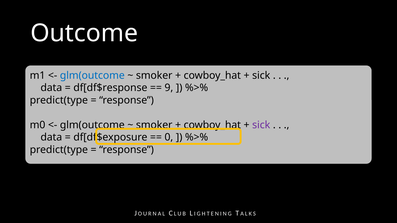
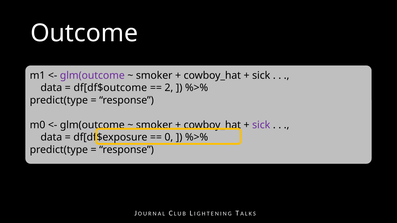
glm(outcome colour: blue -> purple (92, 75)
df[df$response: df[df$response -> df[df$outcome (110, 88)
9: 9 -> 2 (169, 88)
